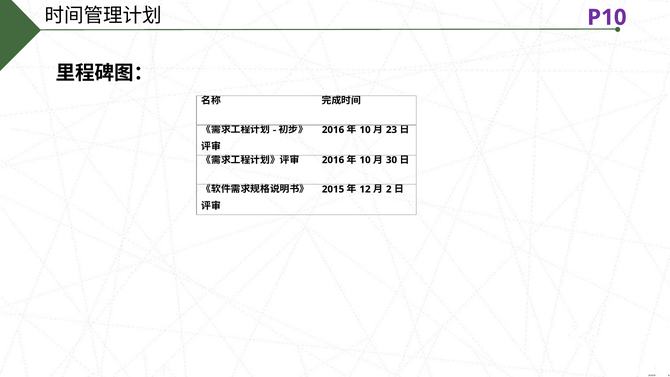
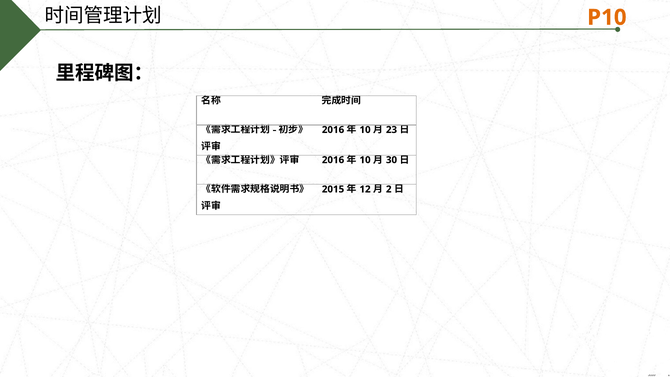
P10 colour: purple -> orange (607, 17)
